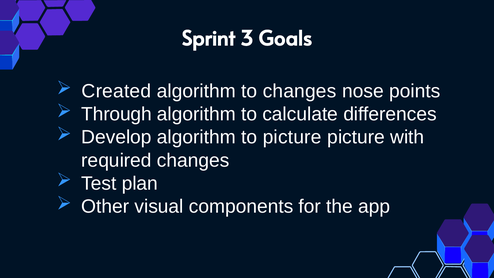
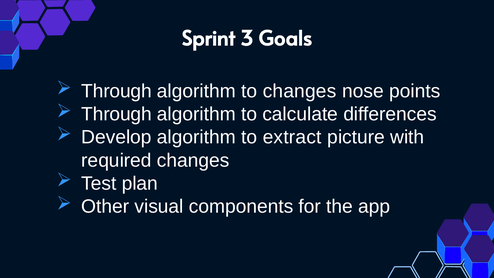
Created: Created -> Through (117, 91)
to picture: picture -> extract (292, 137)
